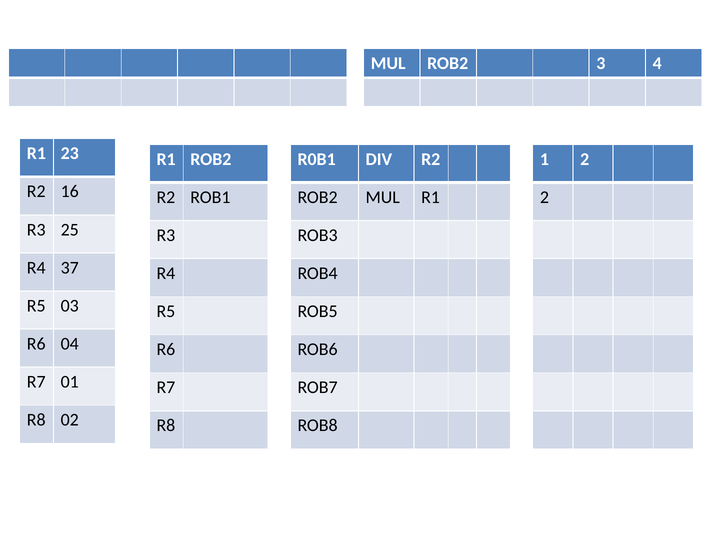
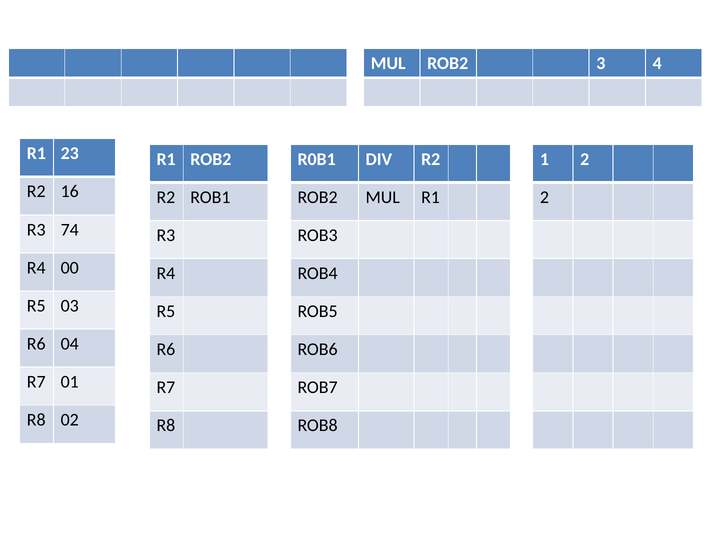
25: 25 -> 74 (70, 230)
37: 37 -> 00 (70, 268)
